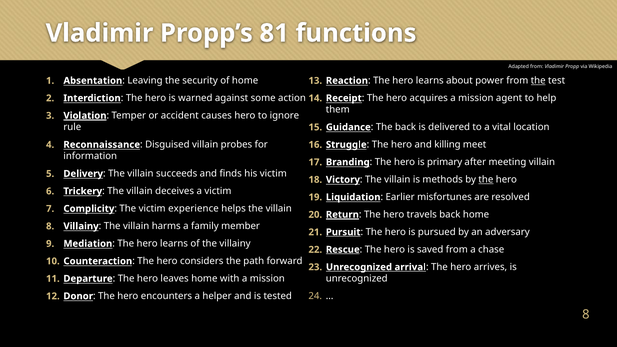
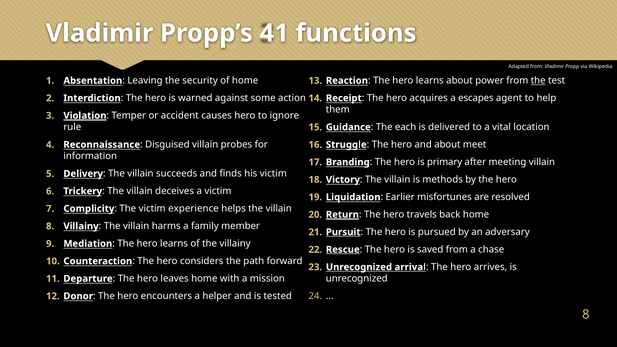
81: 81 -> 41 (274, 33)
acquires a mission: mission -> escapes (476, 98)
The back: back -> each (406, 127)
and killing: killing -> about (447, 145)
the underline: present -> none (486, 180)
